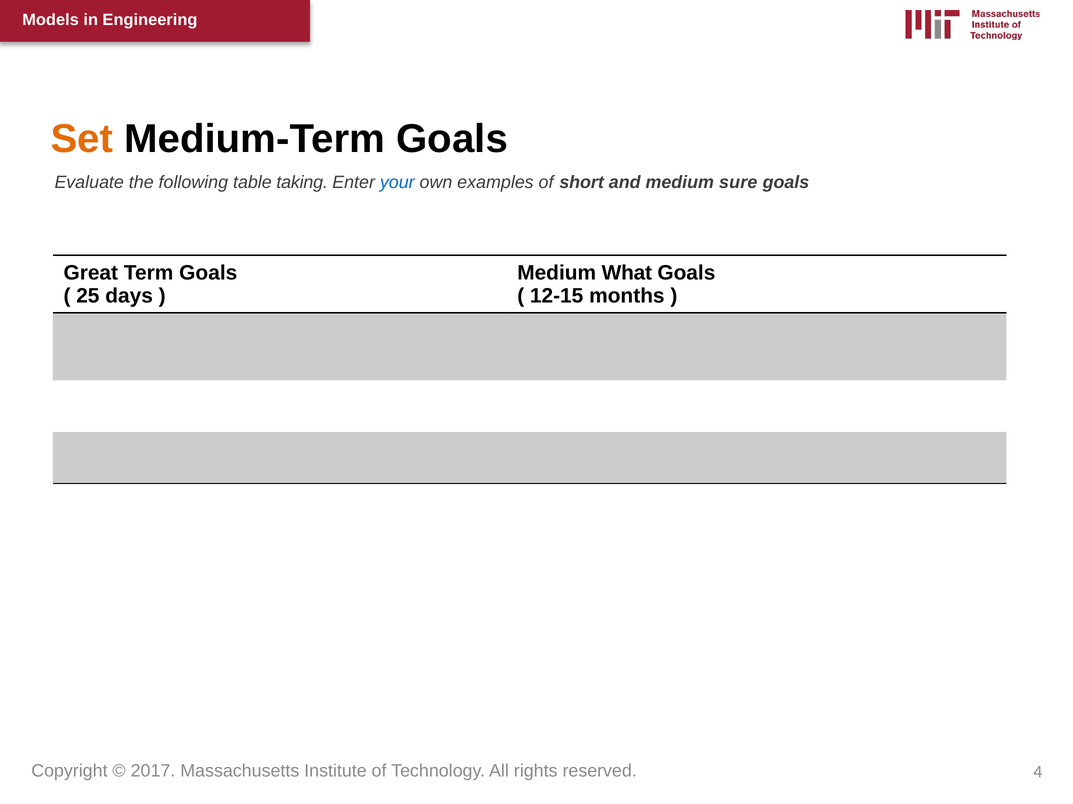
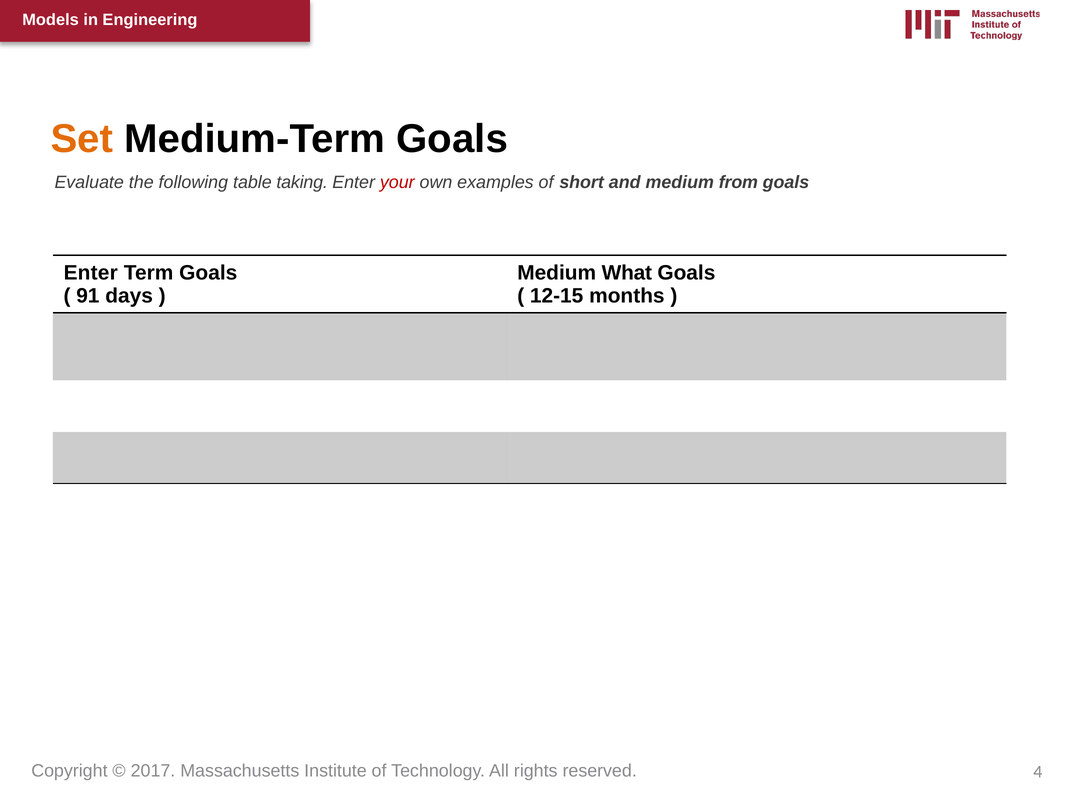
your colour: blue -> red (397, 183)
sure: sure -> from (738, 183)
Great: Great -> Enter (91, 273)
25: 25 -> 91 (88, 296)
